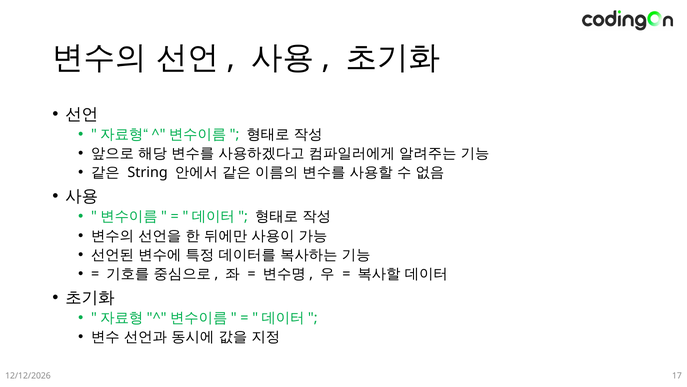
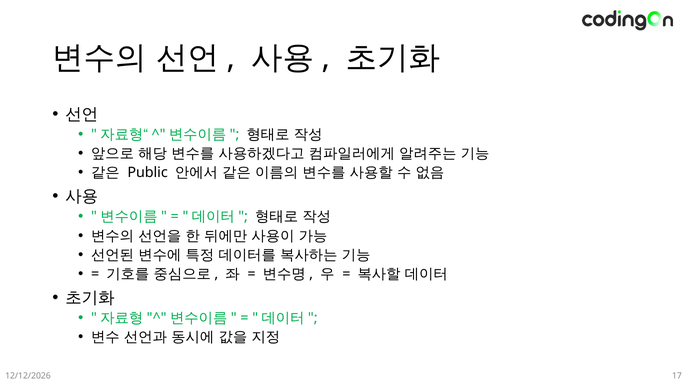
String: String -> Public (148, 172)
